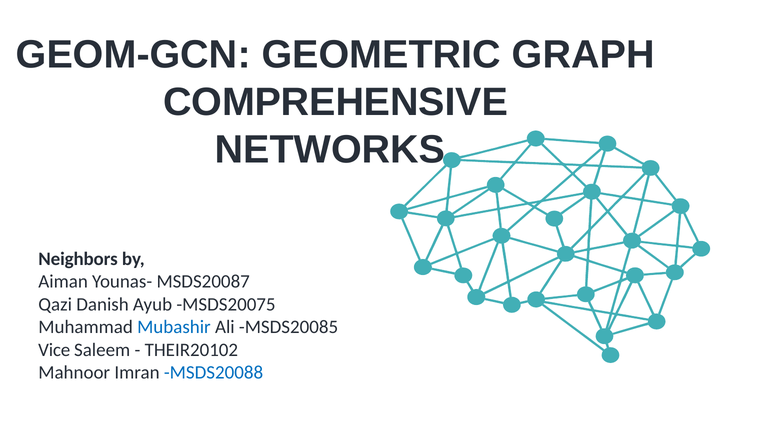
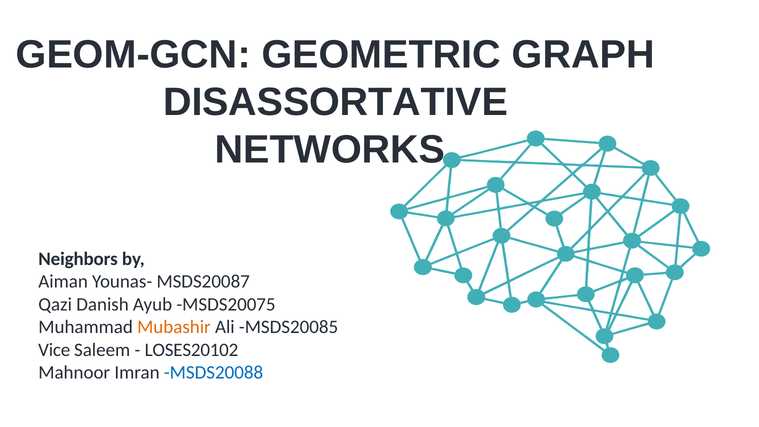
COMPREHENSIVE: COMPREHENSIVE -> DISASSORTATIVE (336, 102)
Mubashir colour: blue -> orange (174, 327)
THEIR20102: THEIR20102 -> LOSES20102 (191, 350)
